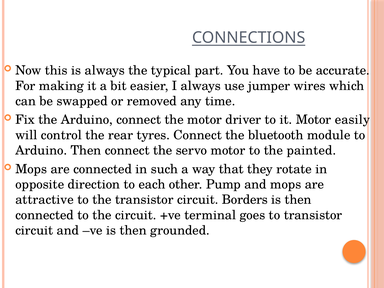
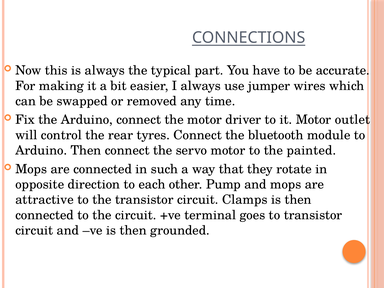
easily: easily -> outlet (352, 120)
Borders: Borders -> Clamps (245, 200)
